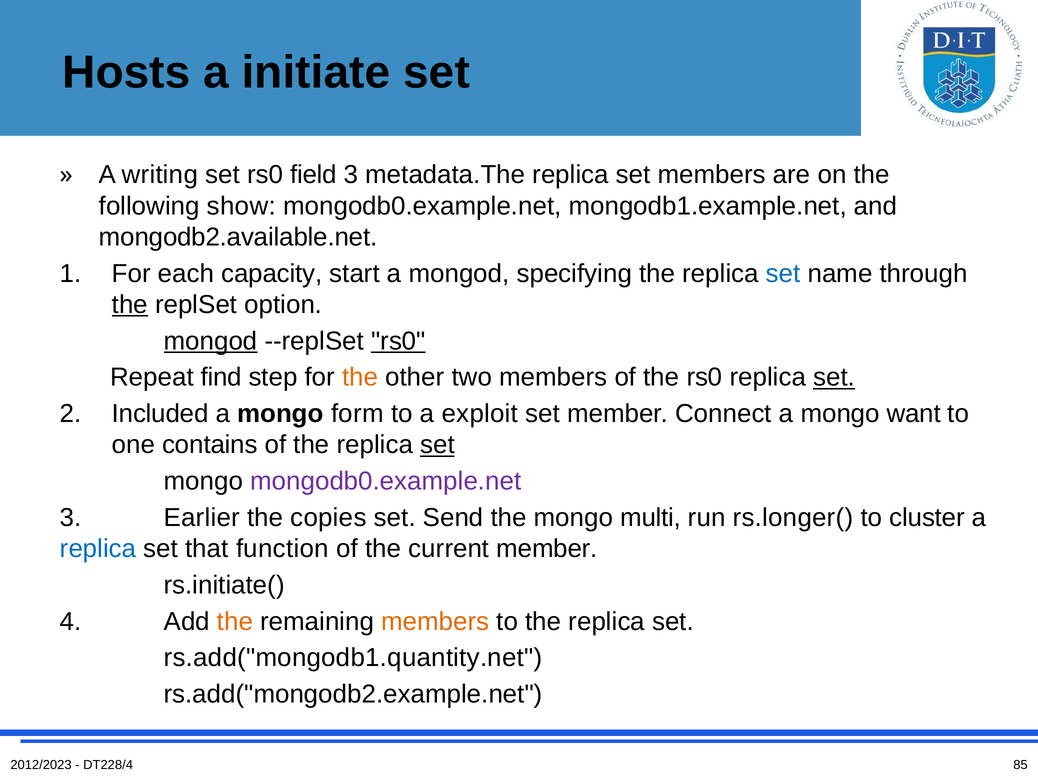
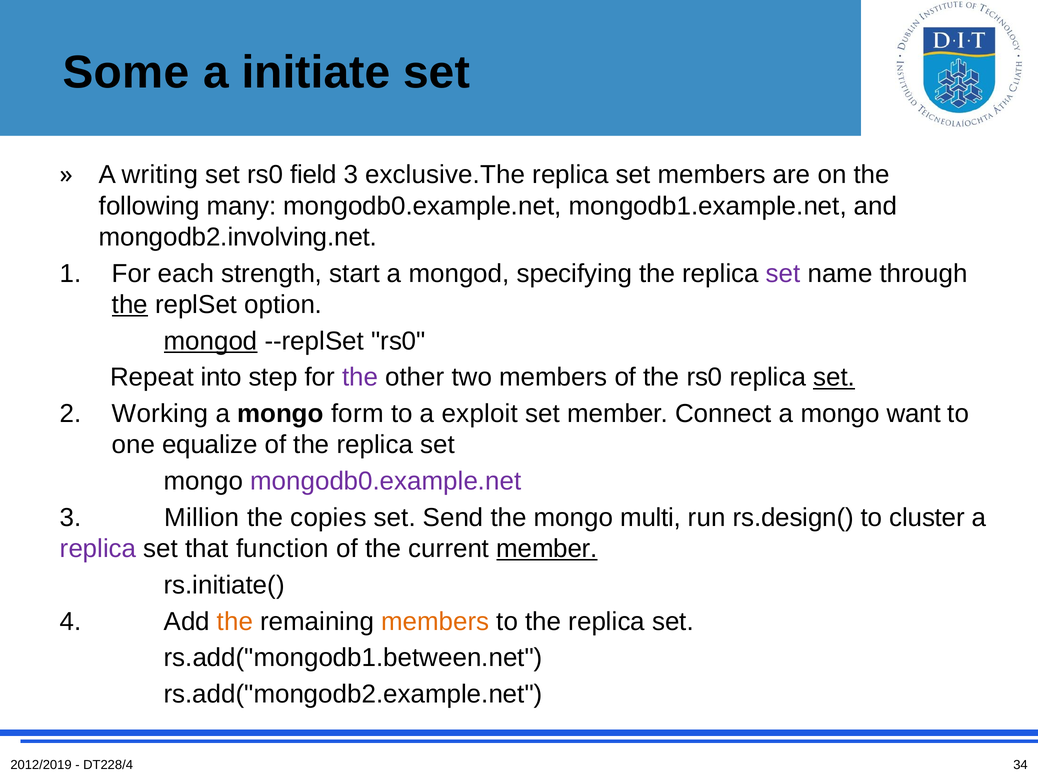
Hosts: Hosts -> Some (126, 73)
metadata.The: metadata.The -> exclusive.The (445, 175)
show: show -> many (242, 206)
mongodb2.available.net: mongodb2.available.net -> mongodb2.involving.net (238, 237)
capacity: capacity -> strength (272, 273)
set colour: blue -> purple (783, 273)
rs0 underline: present -> none (398, 341)
find: find -> into (221, 377)
the colour: orange -> purple (360, 377)
Included: Included -> Working (160, 414)
contains: contains -> equalize (210, 445)
set underline: present -> none (437, 445)
Earlier: Earlier -> Million (202, 517)
rs.longer(: rs.longer( -> rs.design( (793, 517)
replica colour: blue -> purple (98, 548)
member underline: none -> present (547, 548)
rs.add("mongodb1.quantity.net: rs.add("mongodb1.quantity.net -> rs.add("mongodb1.between.net (353, 657)
2012/2023: 2012/2023 -> 2012/2019 (41, 765)
85: 85 -> 34 (1020, 765)
